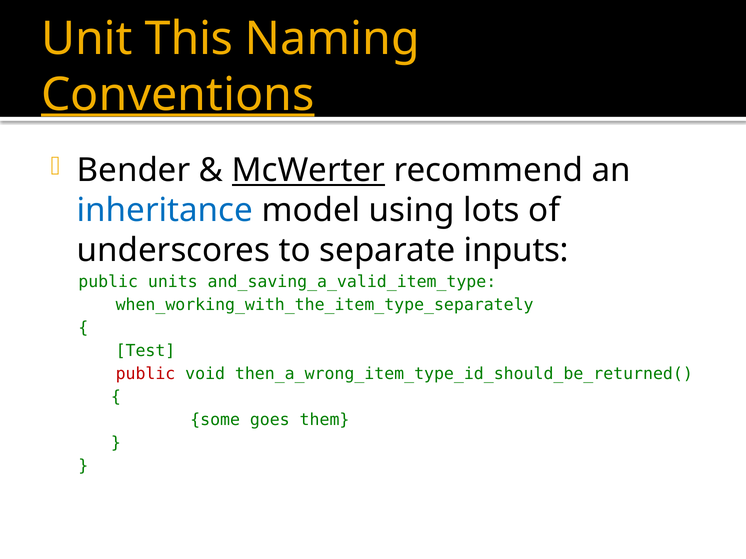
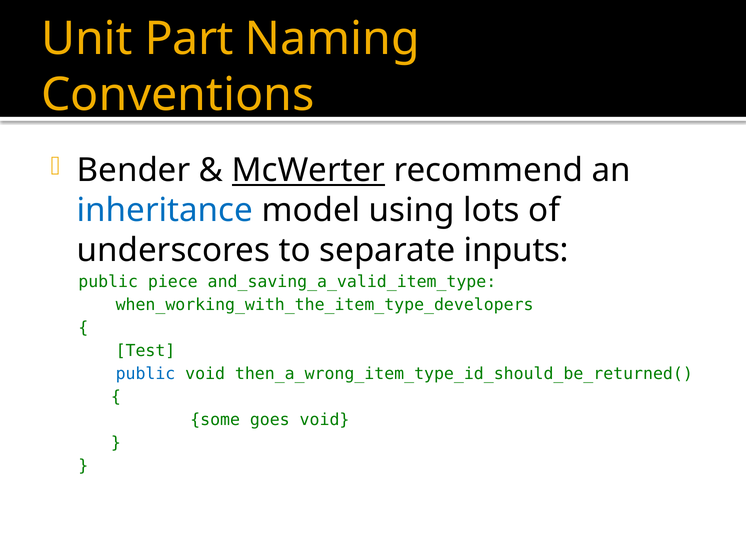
This: This -> Part (189, 39)
Conventions underline: present -> none (178, 95)
units: units -> piece (173, 282)
when_working_with_the_item_type_separately: when_working_with_the_item_type_separately -> when_working_with_the_item_type_developers (325, 305)
public colour: red -> blue (145, 374)
goes them: them -> void (325, 420)
